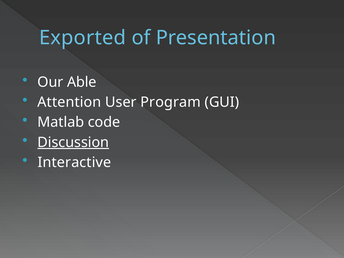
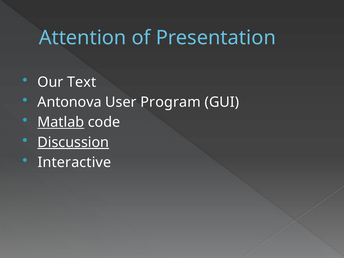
Exported: Exported -> Attention (83, 38)
Able: Able -> Text (82, 82)
Attention: Attention -> Antonova (70, 102)
Matlab underline: none -> present (61, 122)
